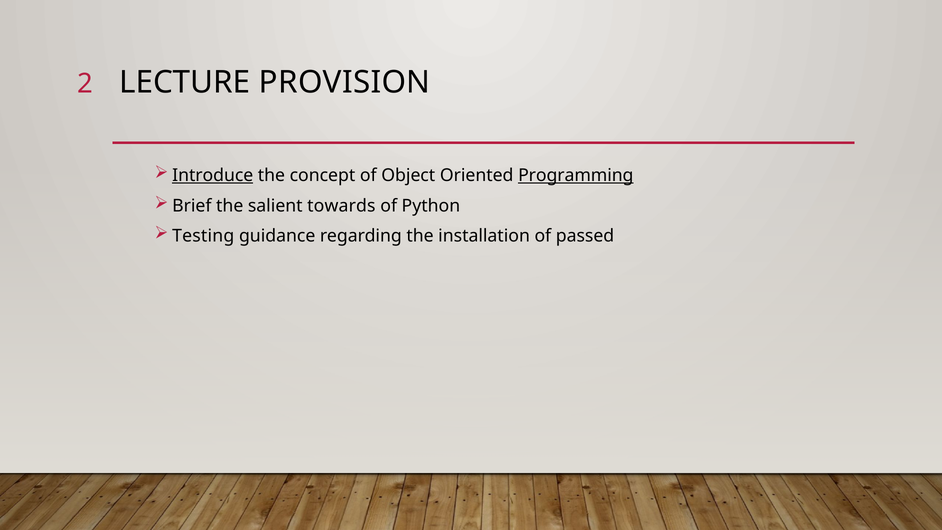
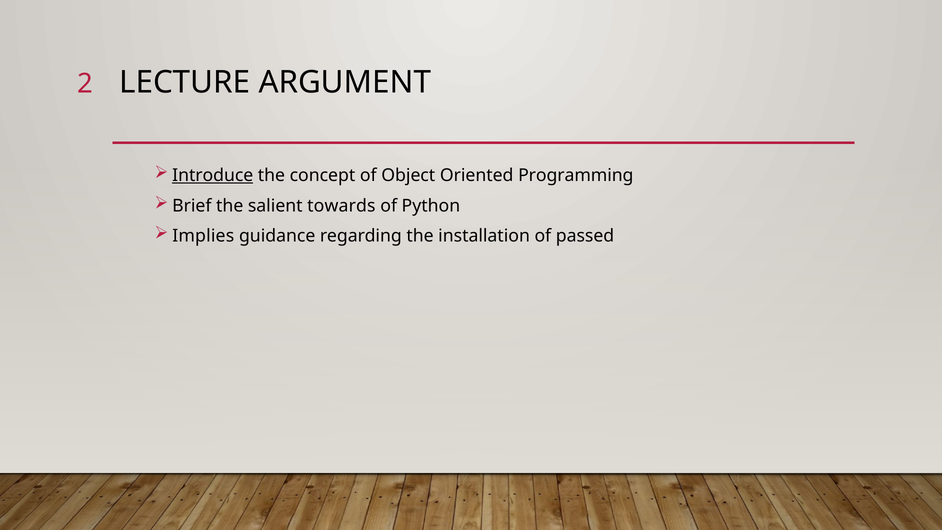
PROVISION: PROVISION -> ARGUMENT (345, 82)
Programming underline: present -> none (576, 175)
Testing: Testing -> Implies (203, 236)
